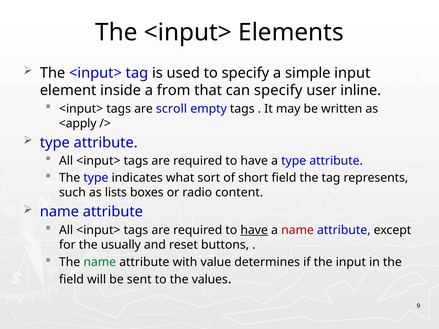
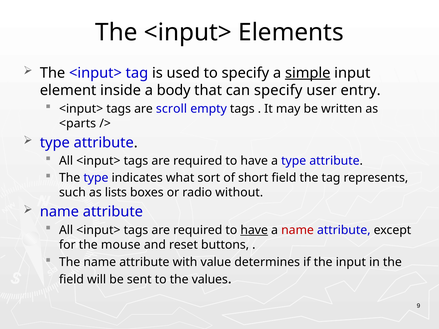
simple underline: none -> present (308, 73)
from: from -> body (174, 90)
inline: inline -> entry (361, 90)
<apply: <apply -> <parts (78, 123)
content: content -> without (239, 193)
usually: usually -> mouse (121, 245)
name colour: green -> black (100, 263)
